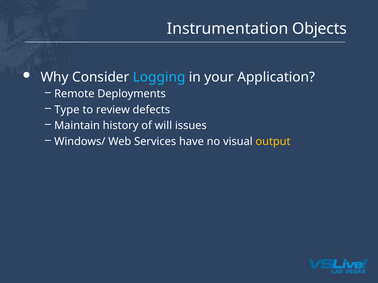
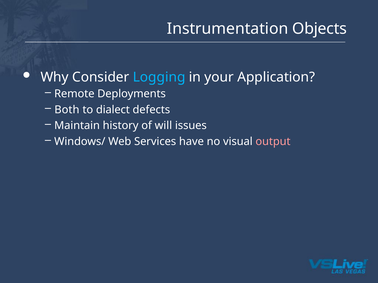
Type: Type -> Both (67, 110)
review: review -> dialect (113, 110)
output colour: yellow -> pink (273, 142)
